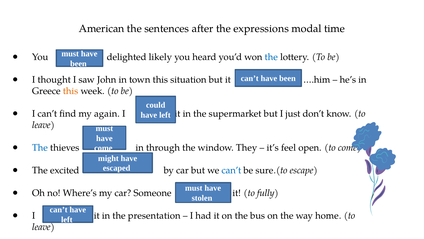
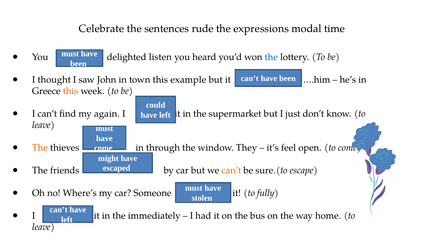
American: American -> Celebrate (102, 28)
after: after -> rude (203, 28)
likely: likely -> listen (160, 57)
situation: situation -> example (188, 80)
The colour: blue -> orange (40, 147)
excited: excited -> friends (65, 170)
can’t colour: blue -> orange (231, 170)
presentation: presentation -> immediately (154, 215)
